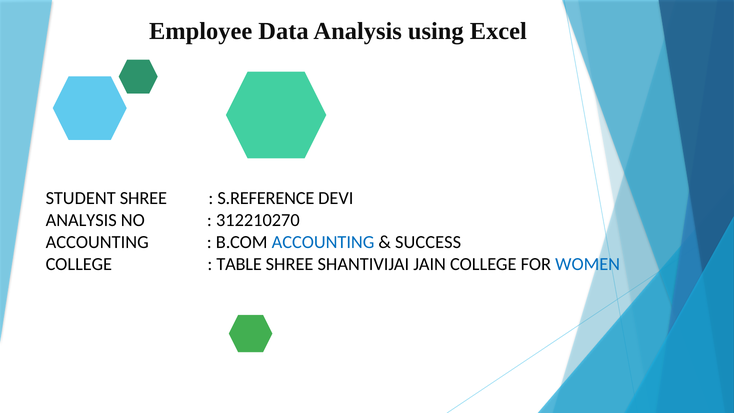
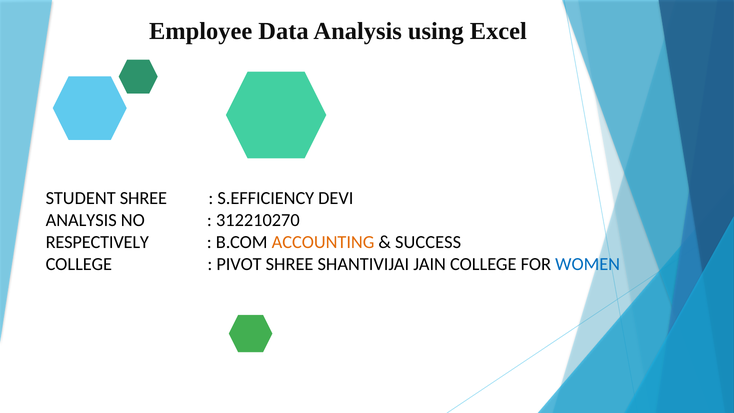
S.REFERENCE: S.REFERENCE -> S.EFFICIENCY (266, 198)
ACCOUNTING: ACCOUNTING -> RESPECTIVELY (97, 242)
ACCOUNTING colour: blue -> orange (323, 242)
TABLE: TABLE -> PIVOT (239, 264)
